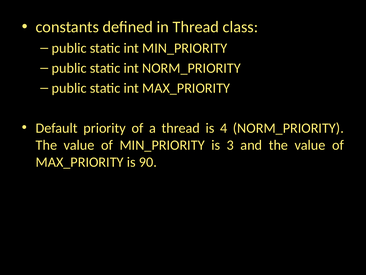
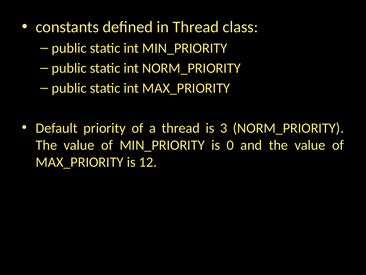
4: 4 -> 3 (224, 128)
3: 3 -> 0 (230, 145)
90: 90 -> 12 (148, 162)
